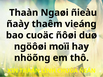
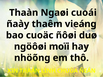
ñieàu: ñieàu -> cuoái (84, 13)
